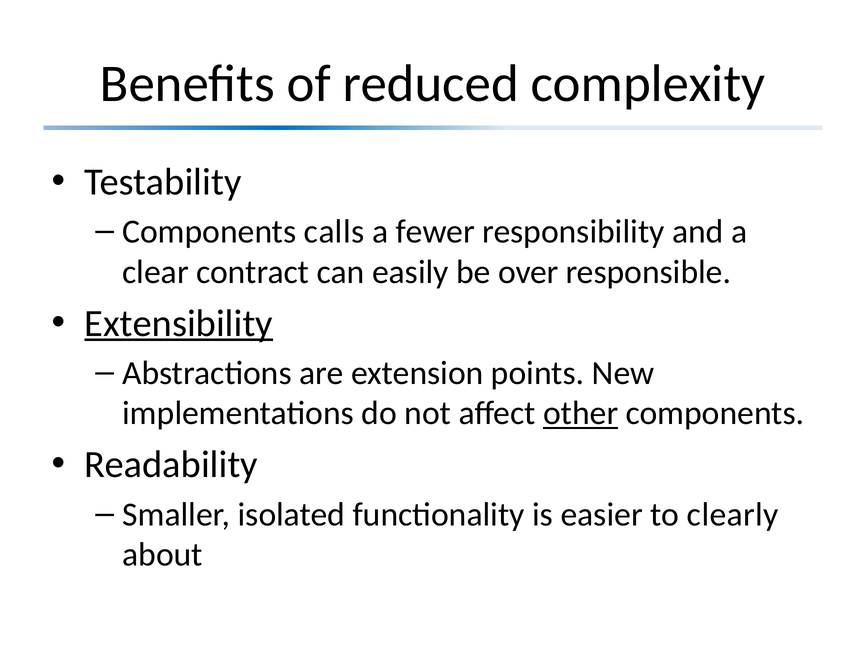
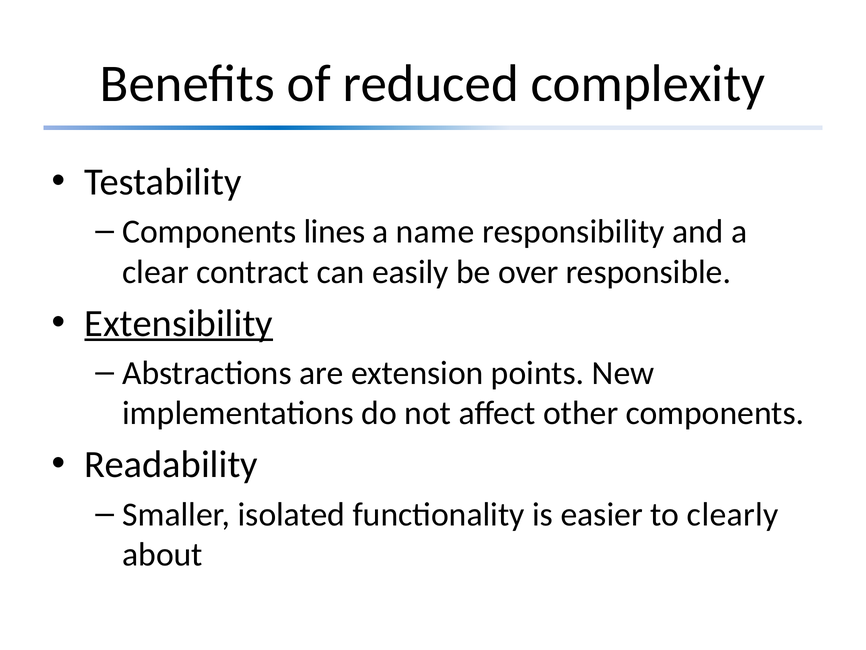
calls: calls -> lines (334, 231)
fewer: fewer -> name (435, 231)
other underline: present -> none (581, 413)
